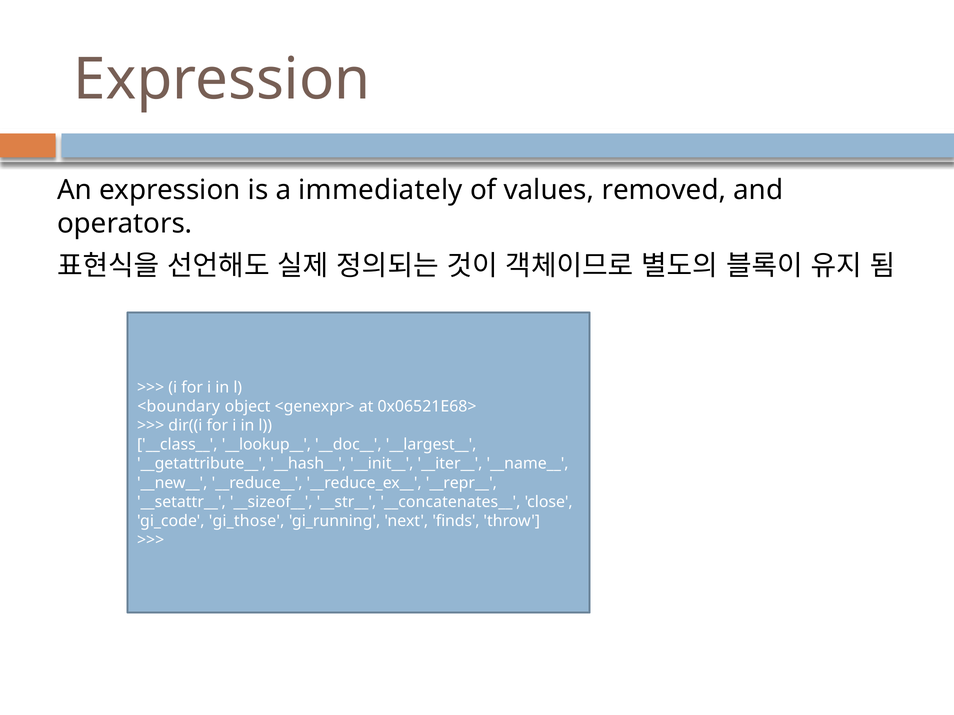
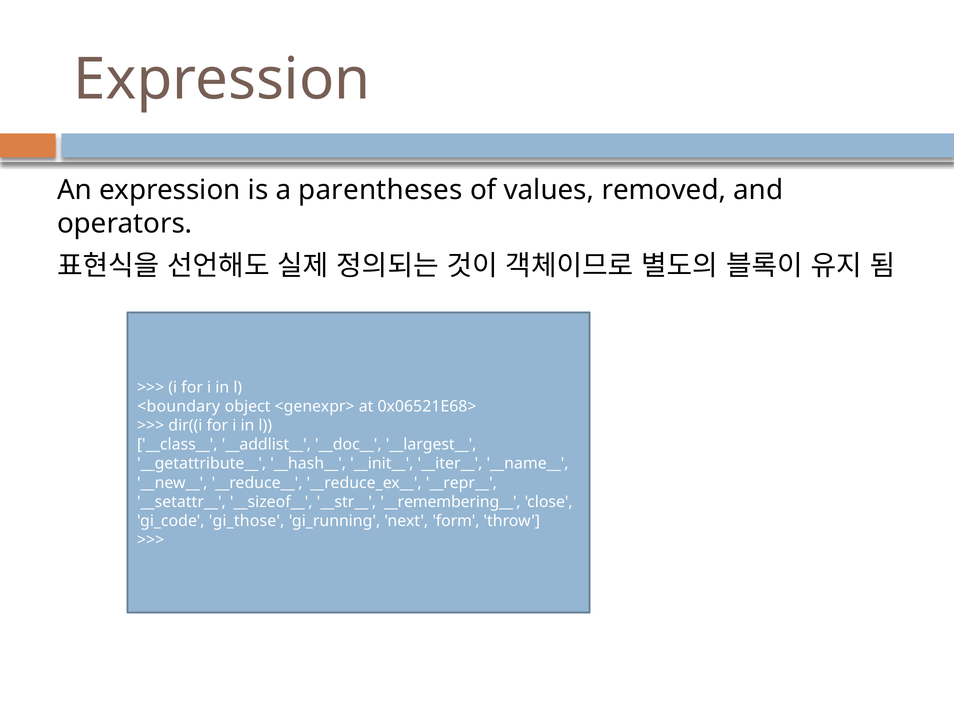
immediately: immediately -> parentheses (380, 190)
__lookup__: __lookup__ -> __addlist__ (266, 445)
__concatenates__: __concatenates__ -> __remembering__ (451, 502)
finds: finds -> form (456, 521)
